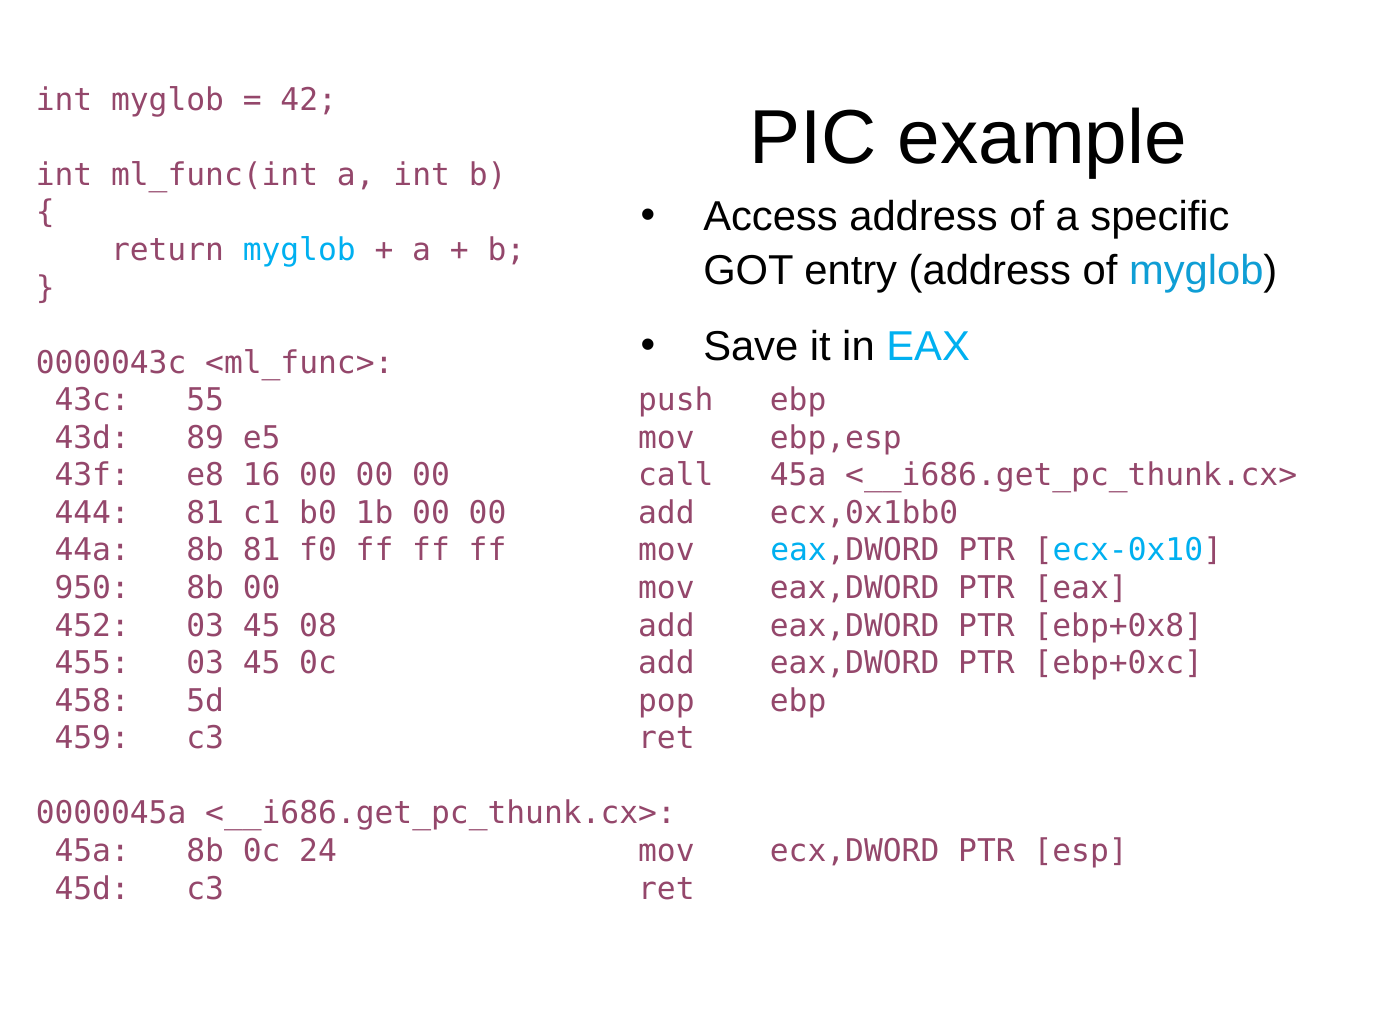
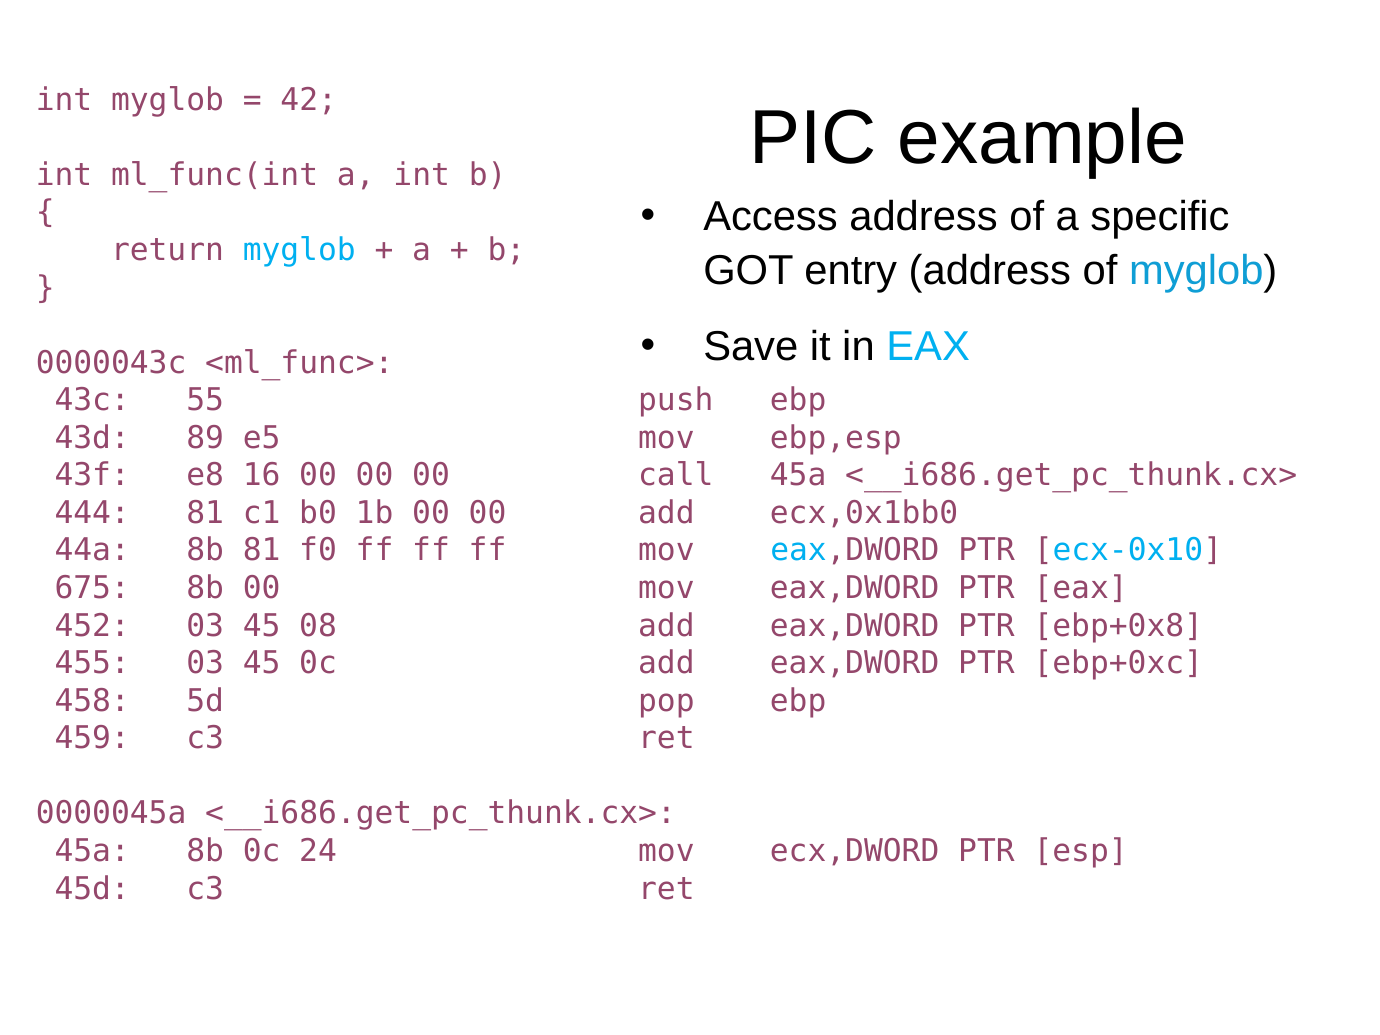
950: 950 -> 675 (92, 588)
